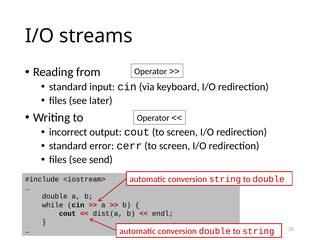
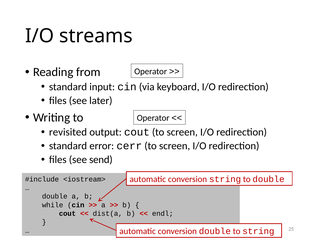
incorrect: incorrect -> revisited (68, 132)
